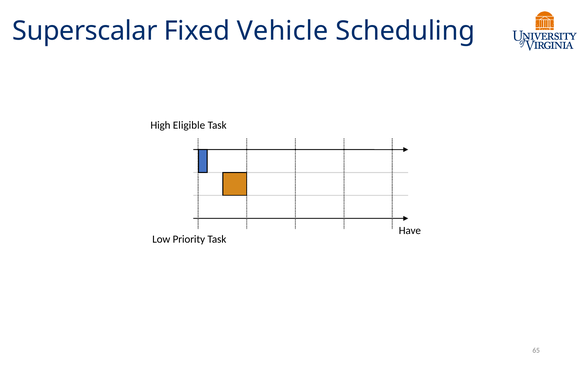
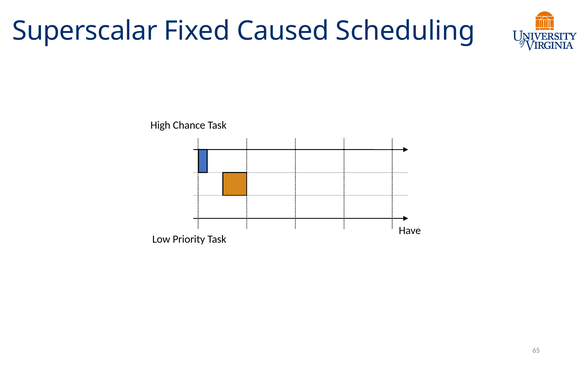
Vehicle: Vehicle -> Caused (283, 31)
Eligible: Eligible -> Chance (189, 125)
